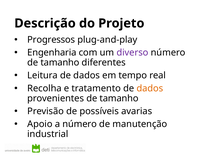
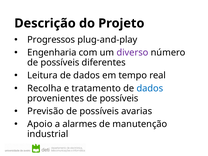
tamanho: tamanho -> possíveis (60, 63)
dados colour: orange -> blue (150, 88)
provenientes de tamanho: tamanho -> possíveis (119, 98)
a número: número -> alarmes (80, 124)
